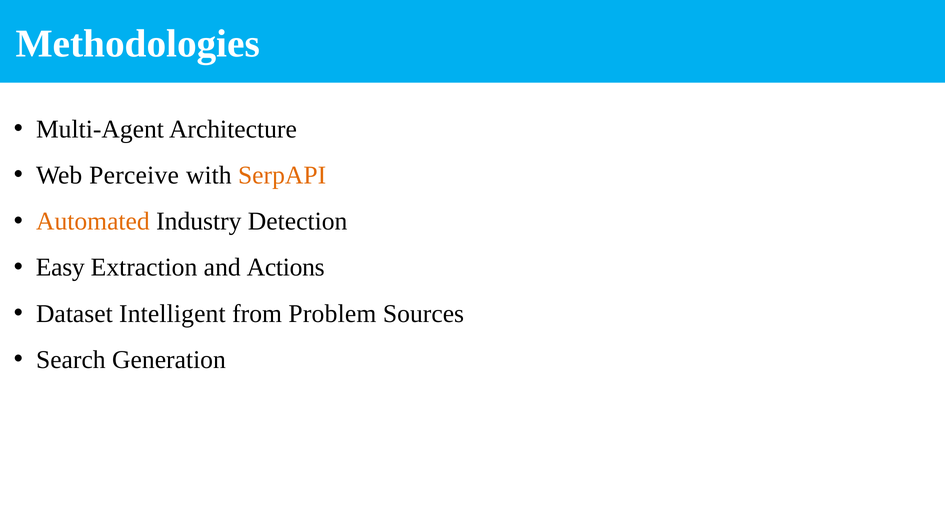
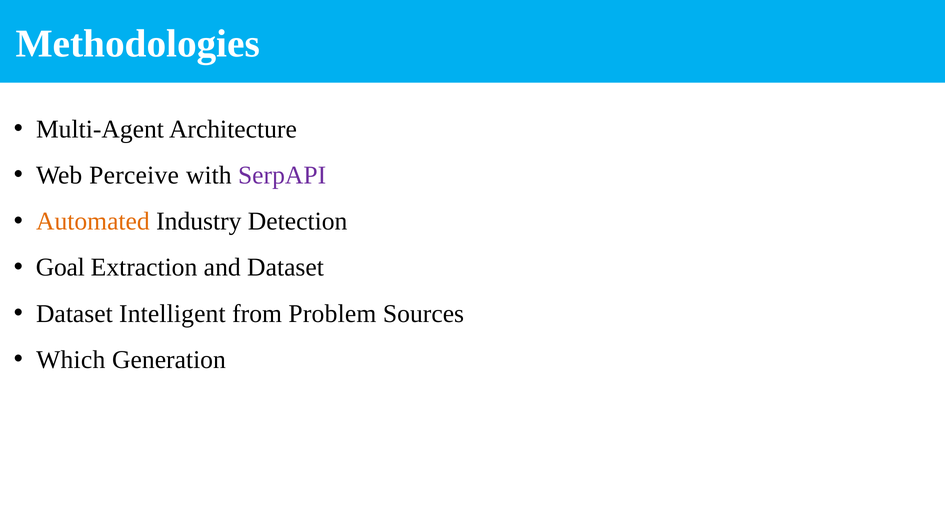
SerpAPI colour: orange -> purple (282, 175)
Easy: Easy -> Goal (60, 267)
and Actions: Actions -> Dataset (286, 267)
Search: Search -> Which (71, 359)
